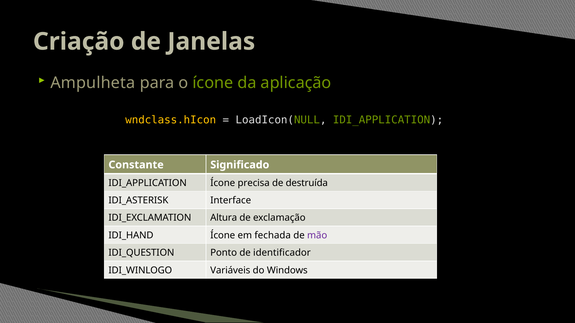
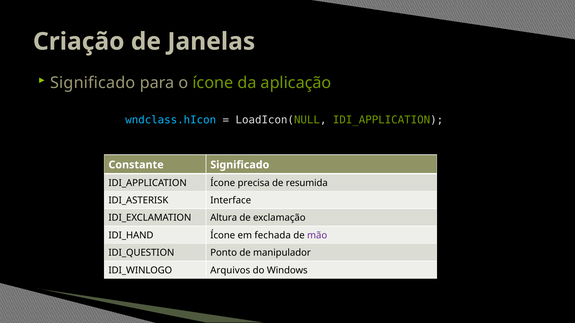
Ampulheta: Ampulheta -> Significado (93, 83)
wndclass.hIcon colour: yellow -> light blue (171, 120)
destruída: destruída -> resumida (307, 183)
identificador: identificador -> manipulador (282, 253)
Variáveis: Variáveis -> Arquivos (230, 271)
